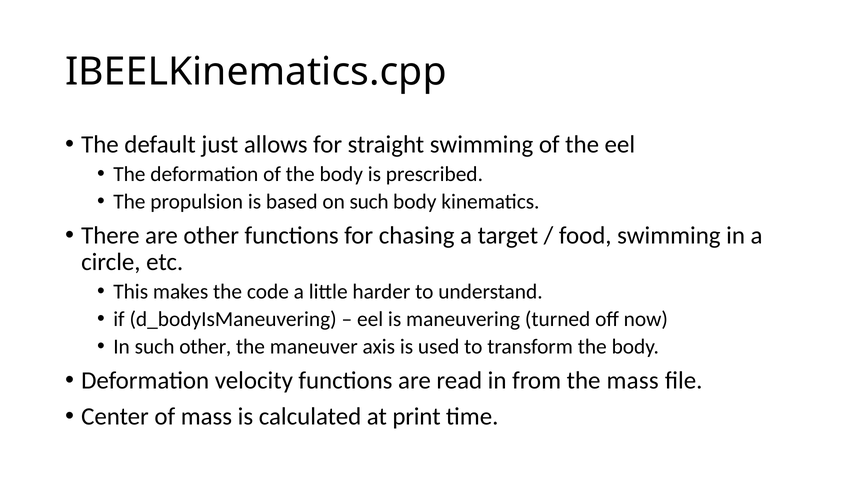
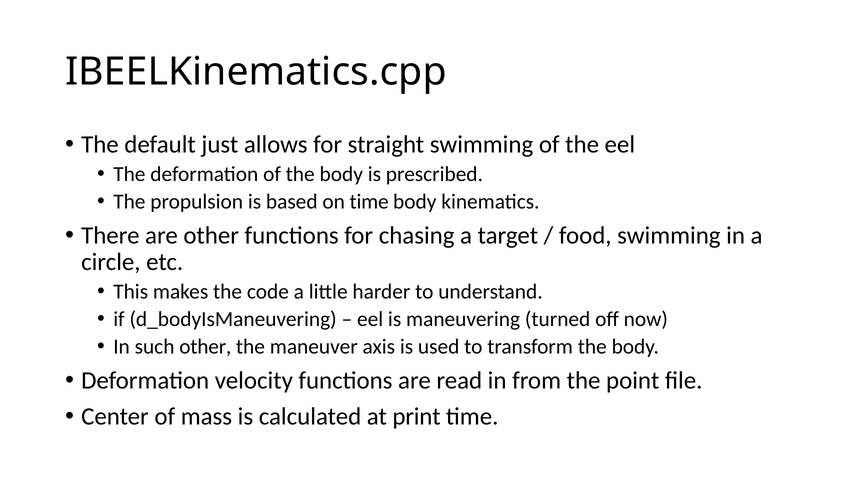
on such: such -> time (369, 201)
the mass: mass -> point (633, 381)
